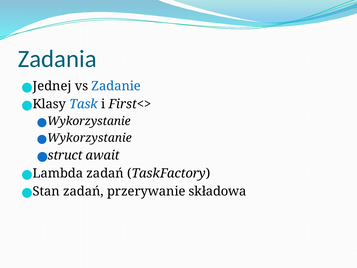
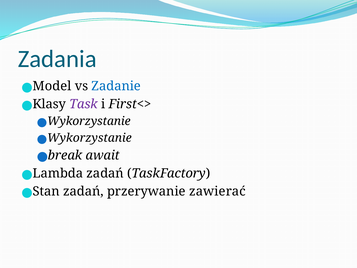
Jednej: Jednej -> Model (52, 86)
Task colour: blue -> purple (84, 104)
struct: struct -> break (65, 155)
składowa: składowa -> zawierać (217, 191)
